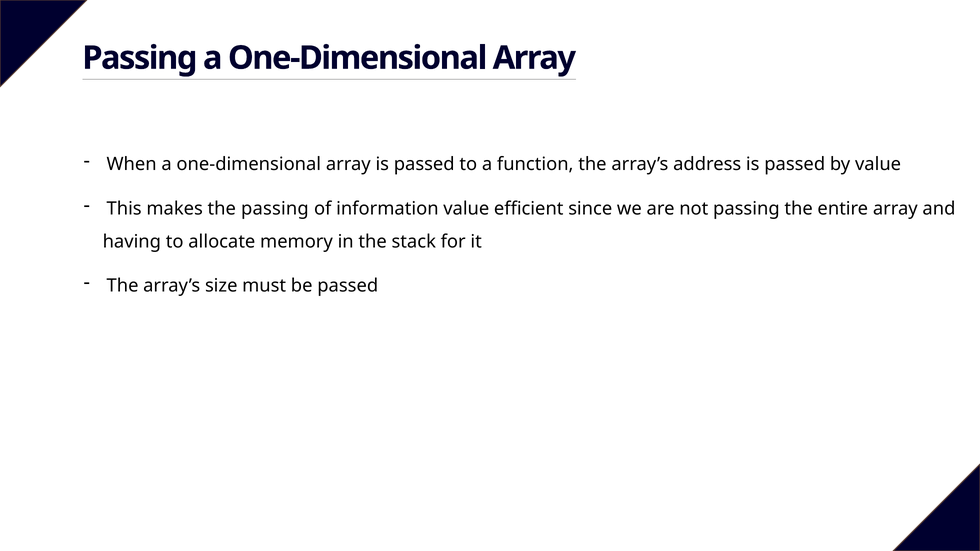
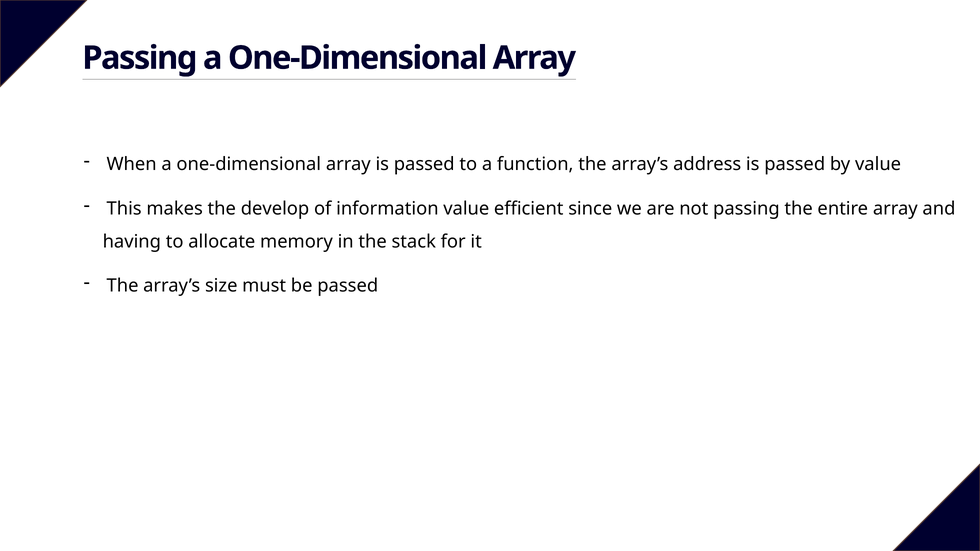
the passing: passing -> develop (275, 209)
